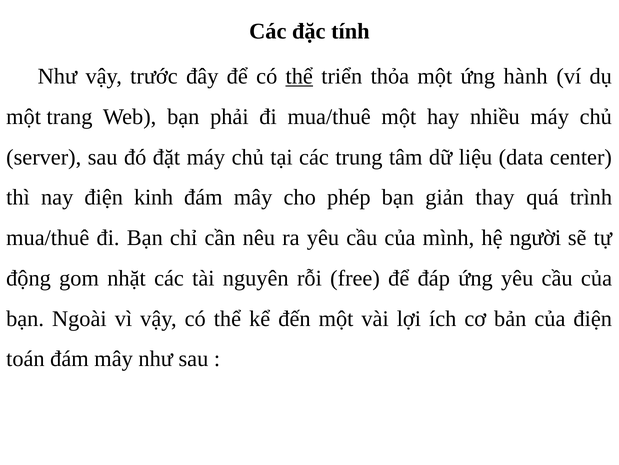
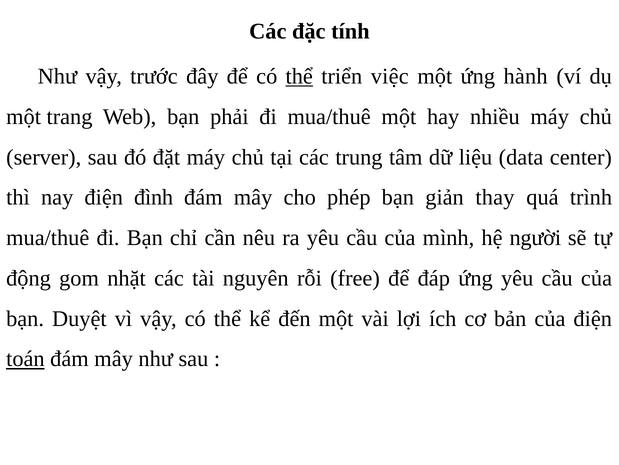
thỏa: thỏa -> việc (390, 76)
kinh: kinh -> đình (154, 197)
Ngoài: Ngoài -> Duyệt (79, 318)
toán underline: none -> present (25, 358)
